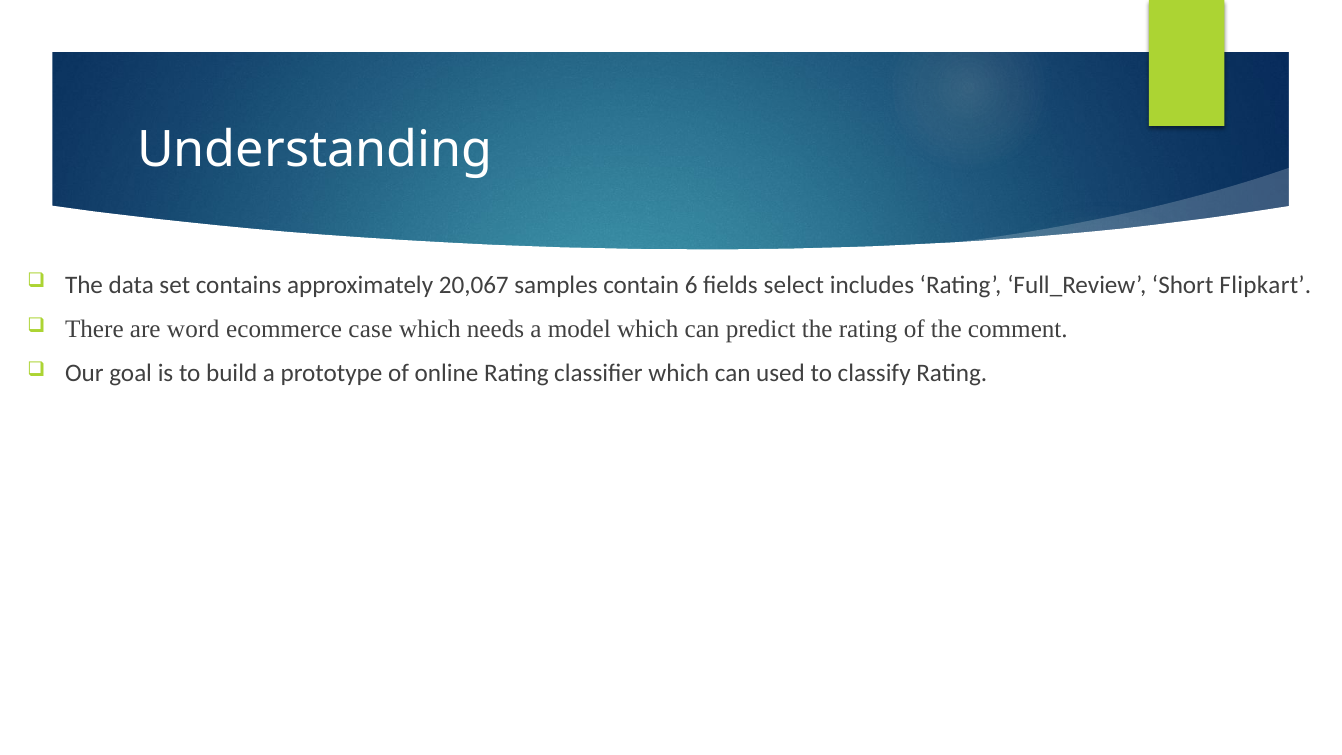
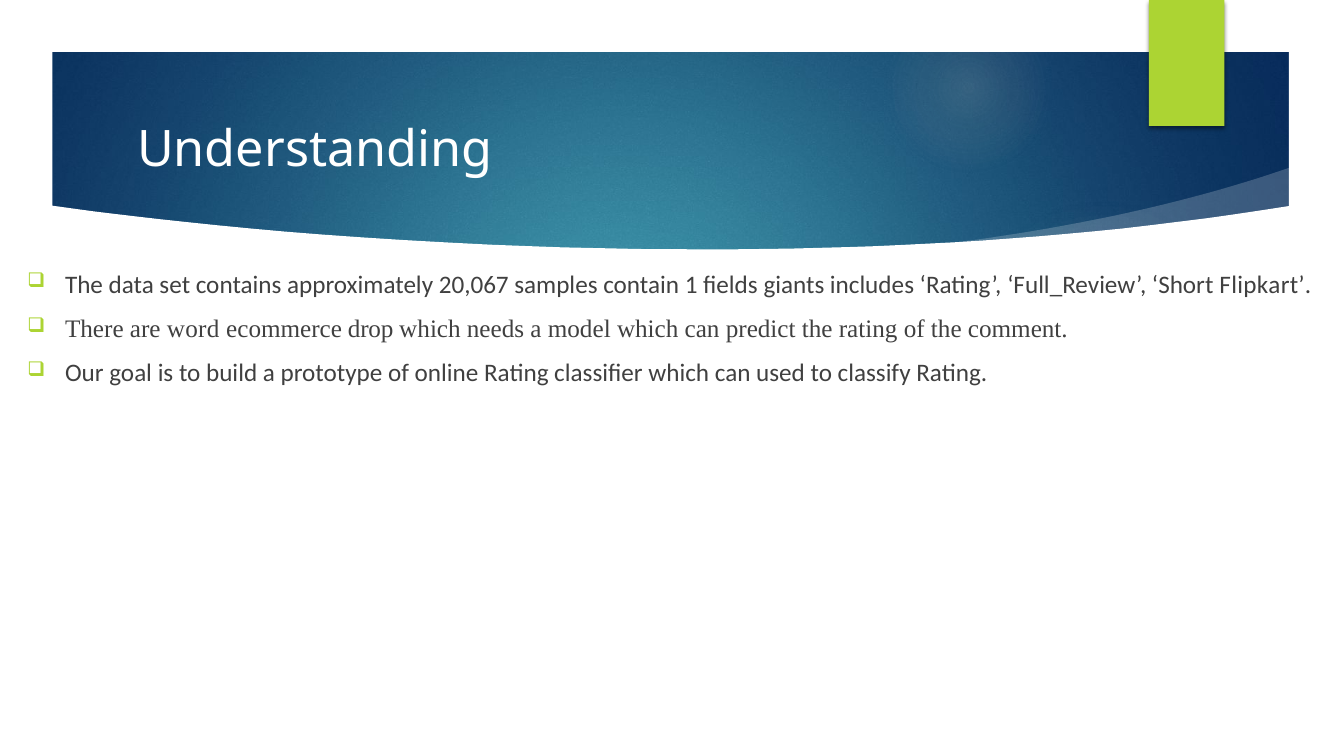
6: 6 -> 1 (691, 285)
select: select -> giants (794, 285)
case: case -> drop (371, 329)
